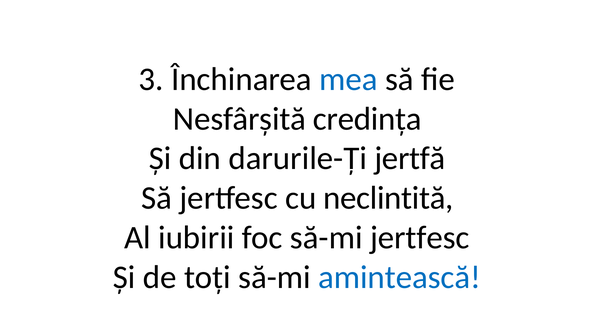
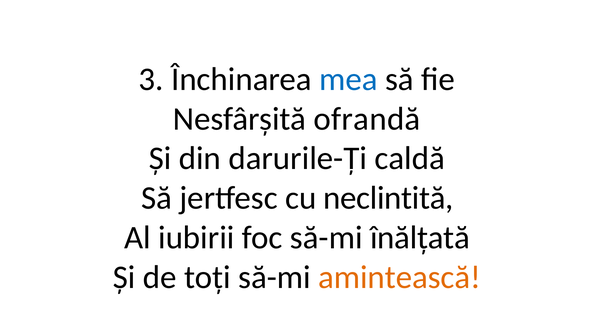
credința: credința -> ofrandă (367, 119)
jertfă: jertfă -> caldă (410, 158)
să-mi jertfesc: jertfesc -> înălțată (420, 238)
amintească colour: blue -> orange (400, 277)
